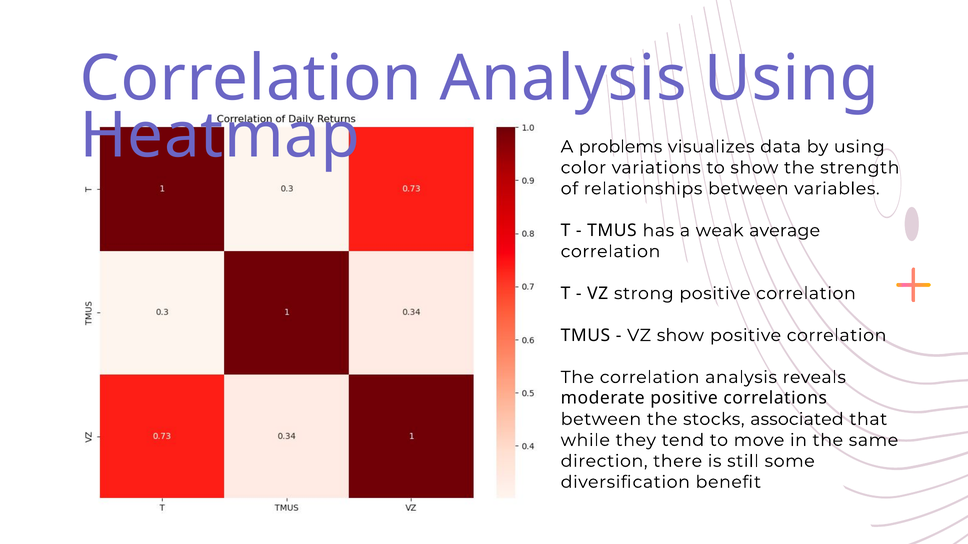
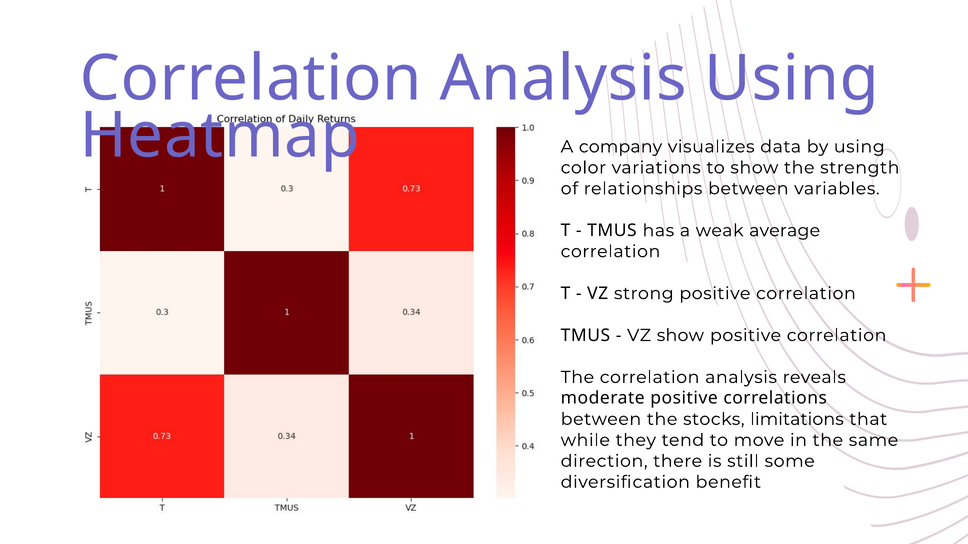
problems: problems -> company (620, 147)
associated: associated -> limitations (797, 420)
